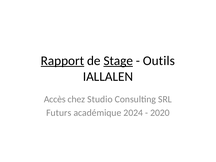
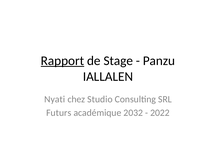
Stage underline: present -> none (118, 61)
Outils: Outils -> Panzu (159, 61)
Accès: Accès -> Nyati (55, 99)
2024: 2024 -> 2032 (133, 113)
2020: 2020 -> 2022 (160, 113)
